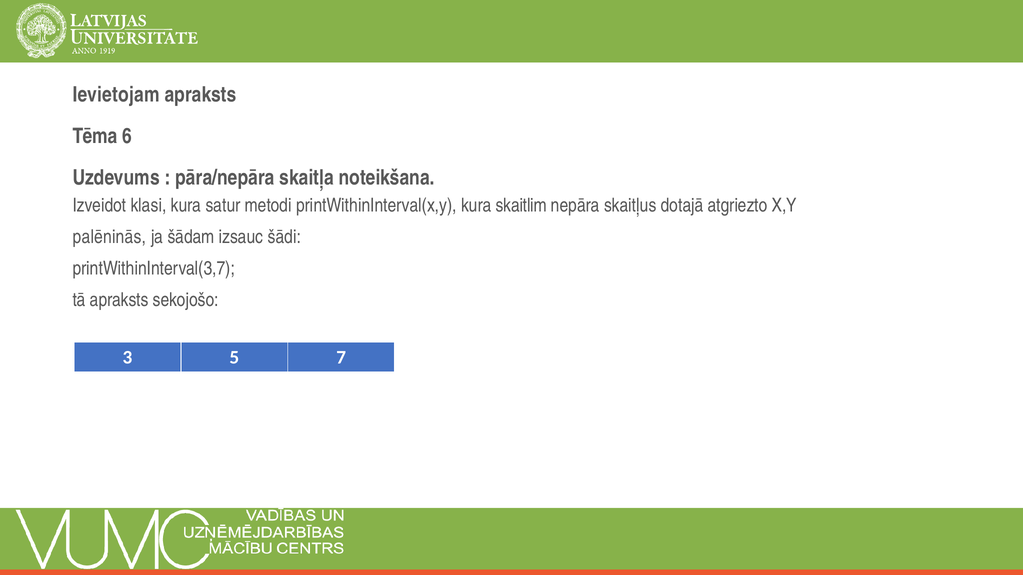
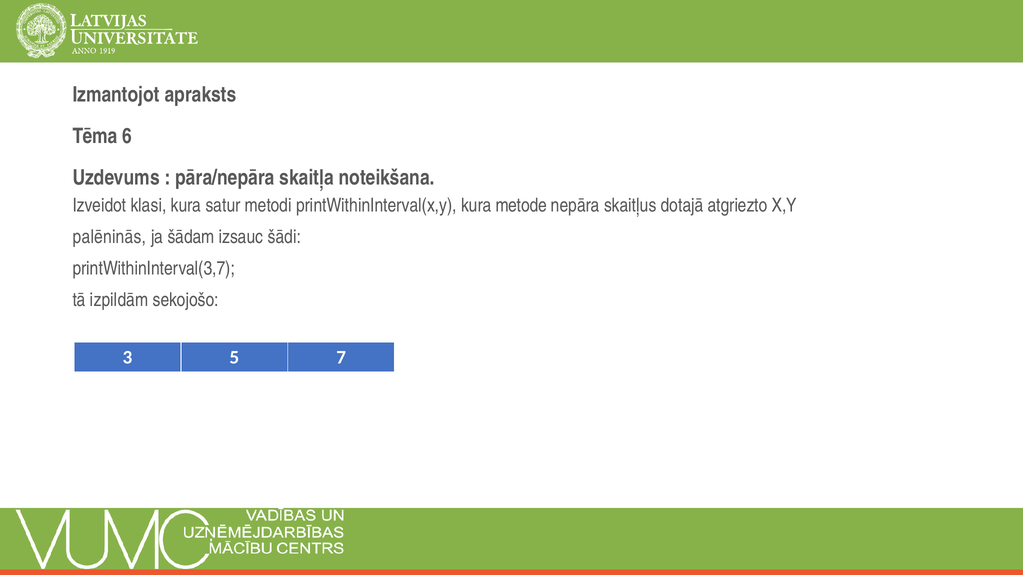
Ievietojam: Ievietojam -> Izmantojot (116, 95)
skaitlim: skaitlim -> metode (521, 205)
tā apraksts: apraksts -> izpildām (119, 300)
